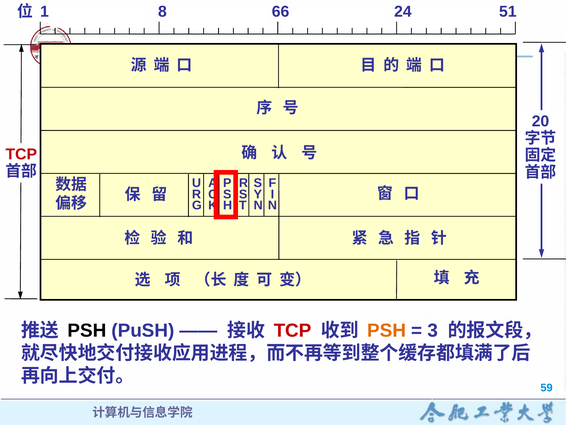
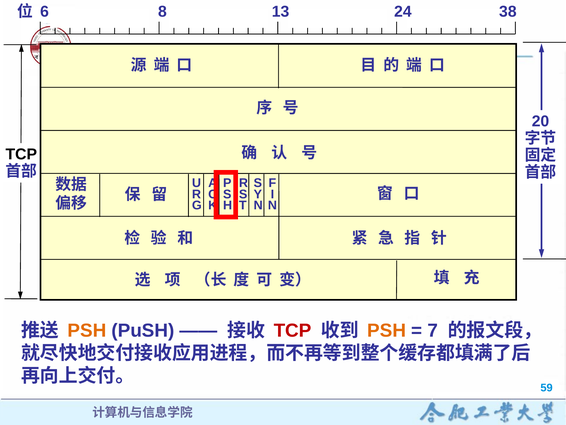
1: 1 -> 6 (45, 12)
66: 66 -> 13 (281, 12)
51: 51 -> 38 (508, 12)
TCP colour: red -> black (21, 154)
PSH colour: black -> orange (87, 330)
3: 3 -> 7 (433, 330)
